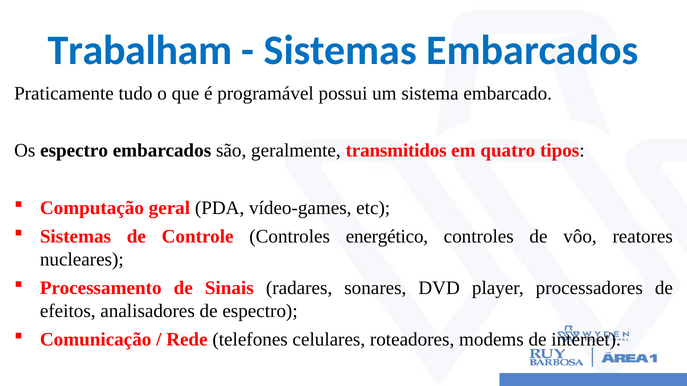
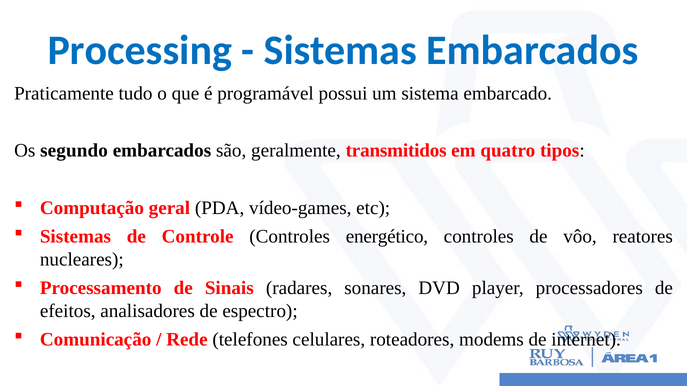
Trabalham: Trabalham -> Processing (140, 51)
Os espectro: espectro -> segundo (74, 151)
